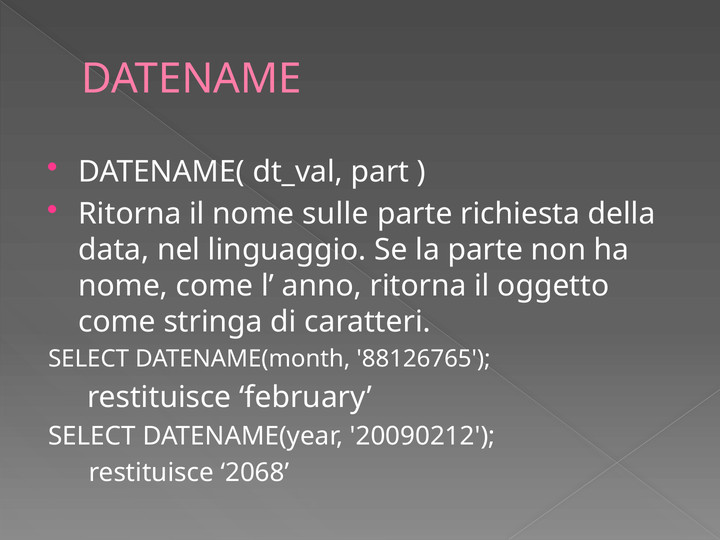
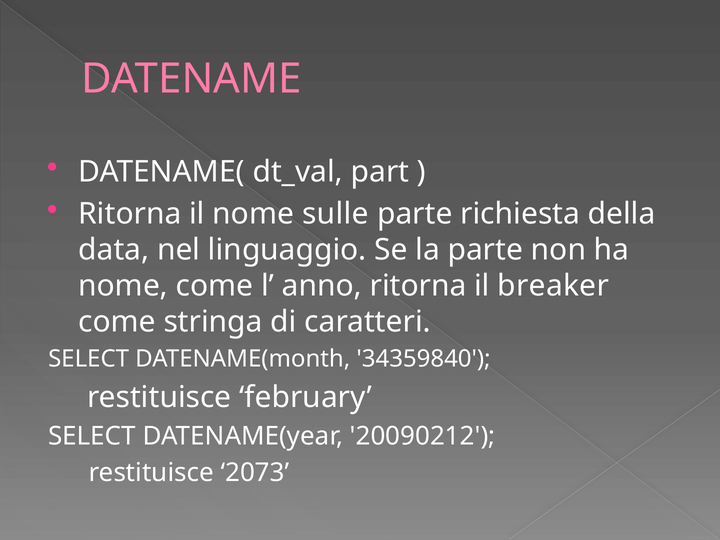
oggetto: oggetto -> breaker (553, 286)
88126765: 88126765 -> 34359840 (424, 359)
2068: 2068 -> 2073 (255, 473)
